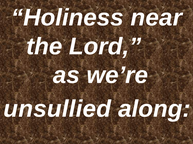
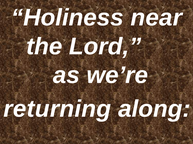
unsullied: unsullied -> returning (57, 109)
